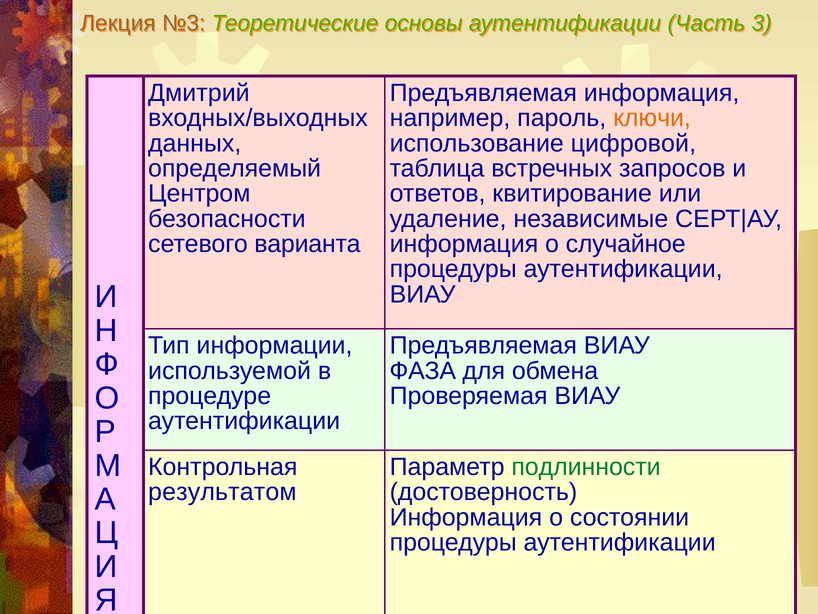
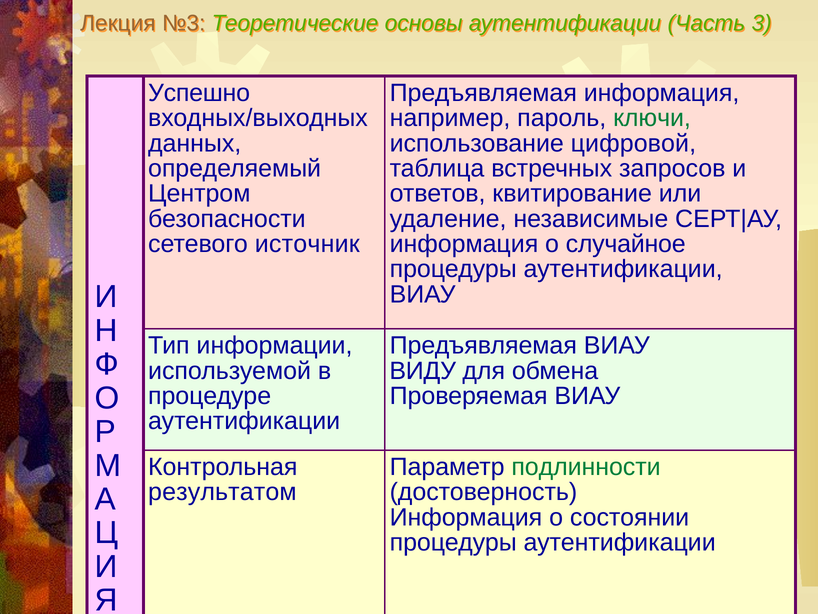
Дмитрий: Дмитрий -> Успешно (199, 93)
ключи colour: orange -> green (652, 118)
варианта: варианта -> источник (307, 244)
ФАЗА: ФАЗА -> ВИДУ (423, 371)
